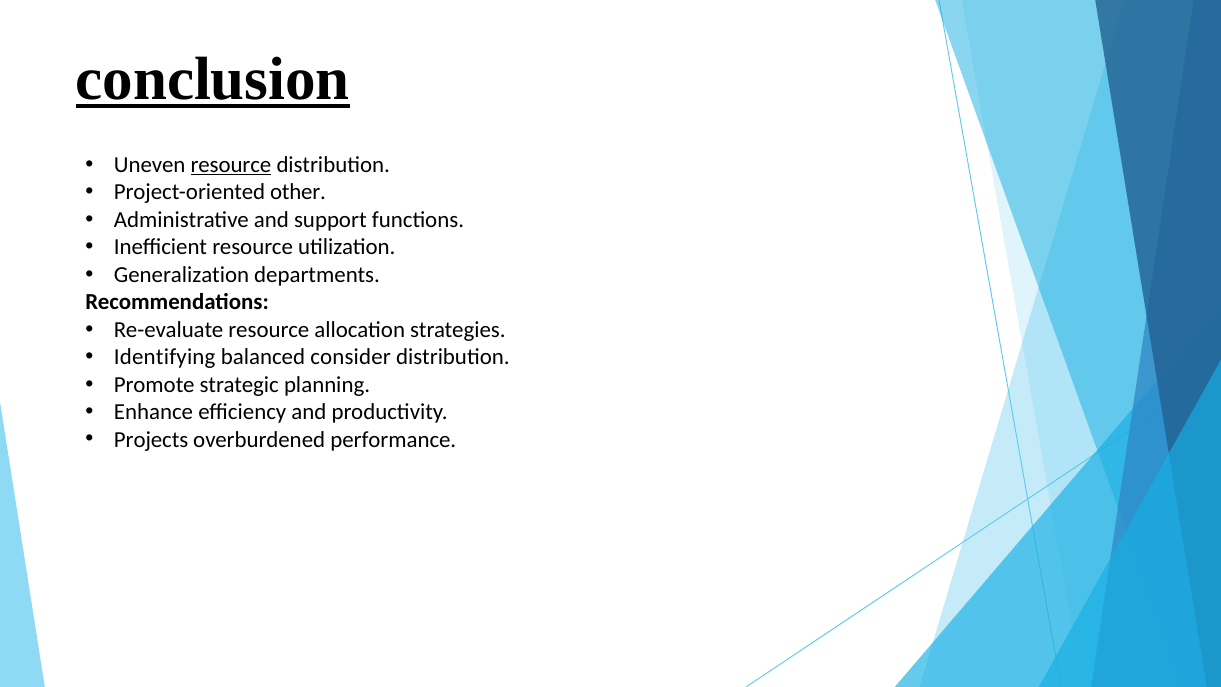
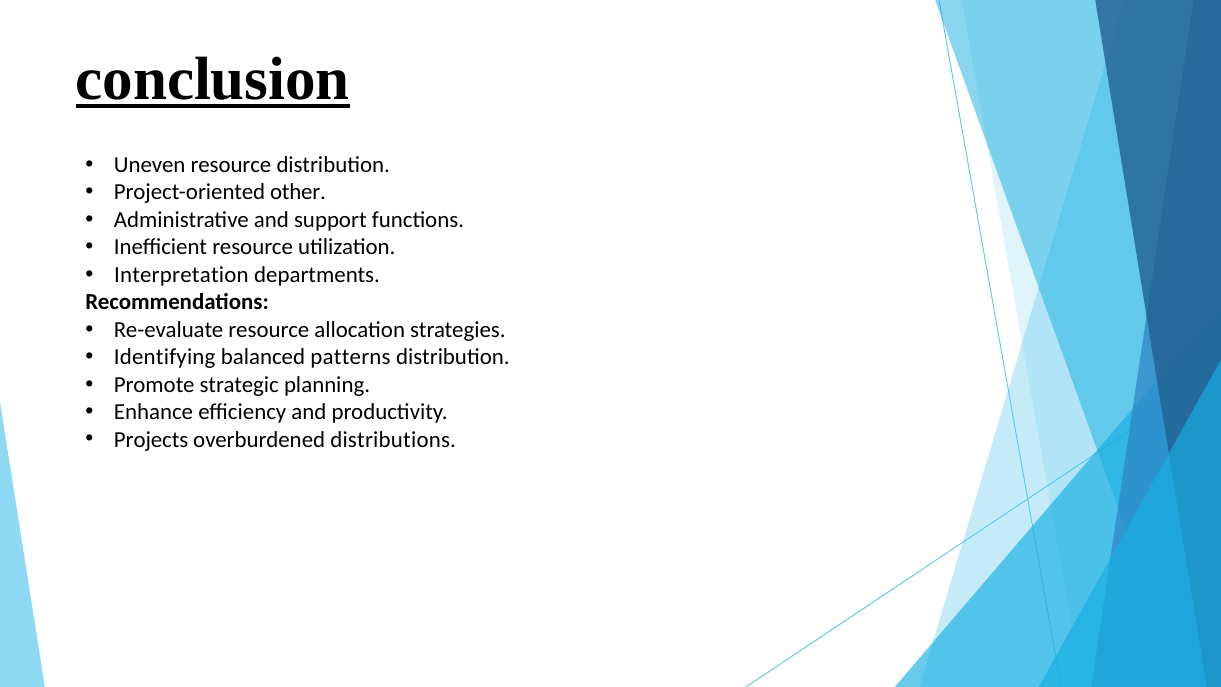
resource underline: present -> none (231, 165)
Generalization: Generalization -> Interpretation (181, 275)
consider: consider -> patterns (351, 357)
performance: performance -> distributions (393, 440)
